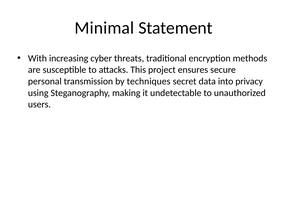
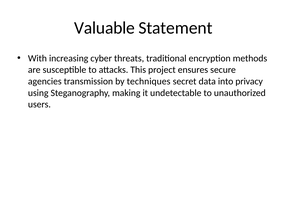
Minimal: Minimal -> Valuable (105, 28)
personal: personal -> agencies (45, 81)
